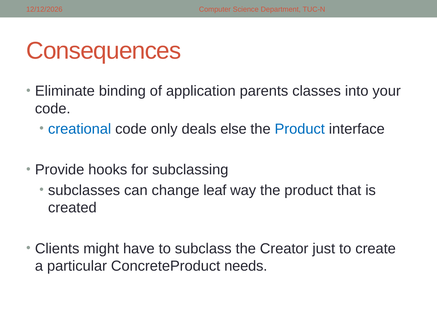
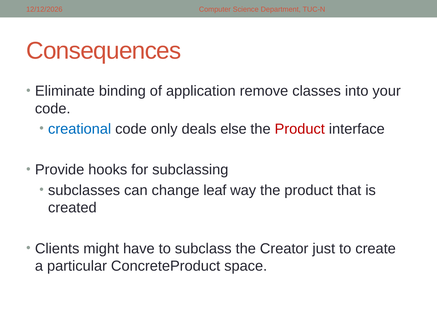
parents: parents -> remove (264, 91)
Product colour: blue -> red (300, 129)
needs: needs -> space (246, 266)
